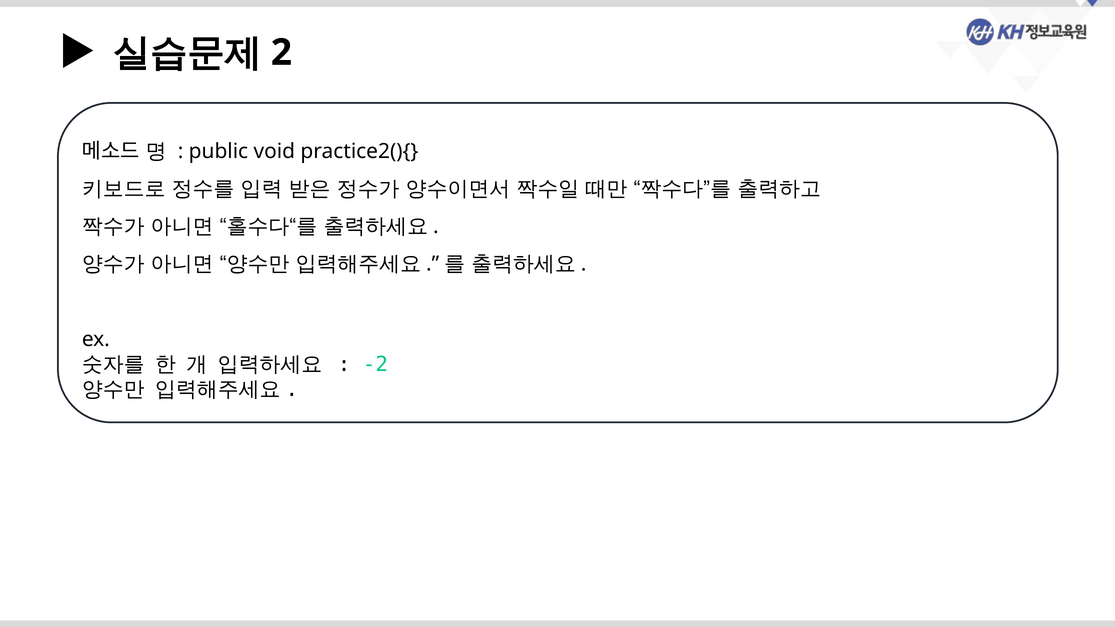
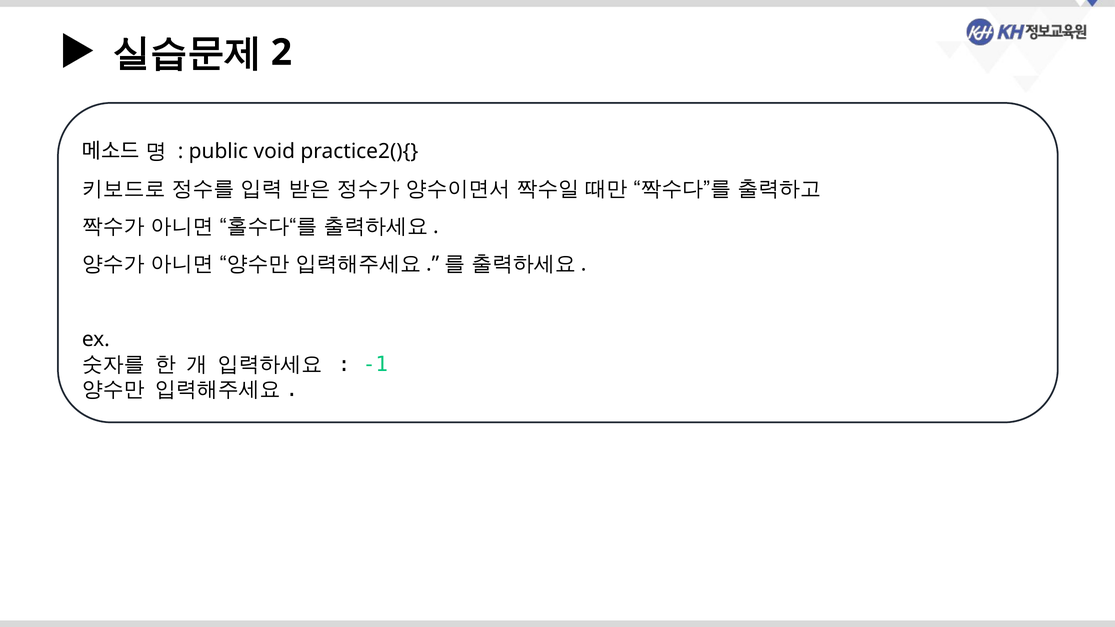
-2: -2 -> -1 (375, 365)
